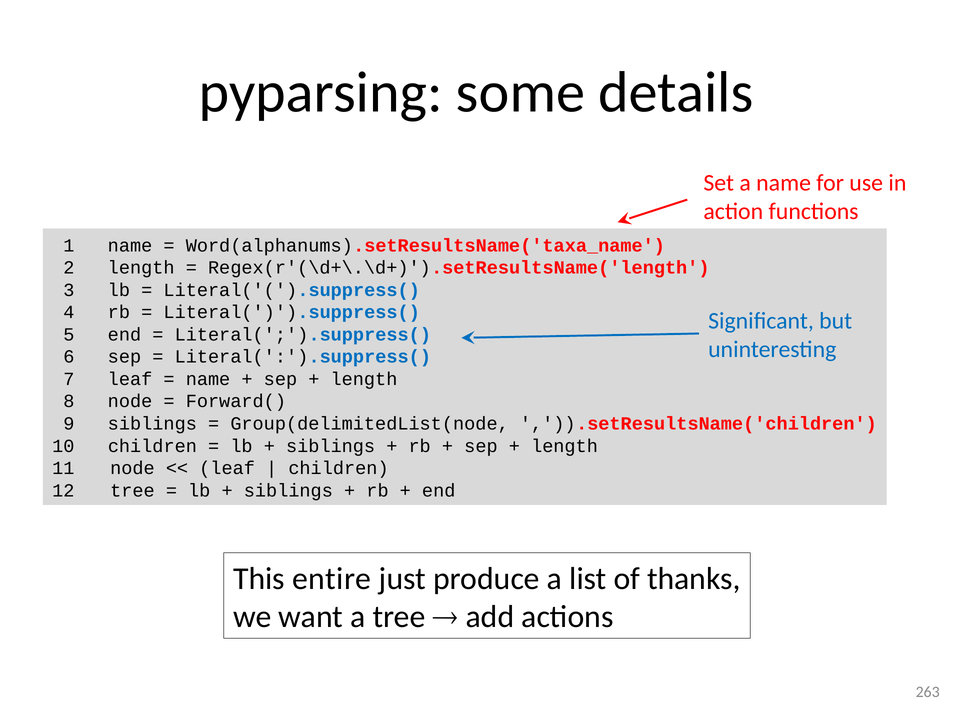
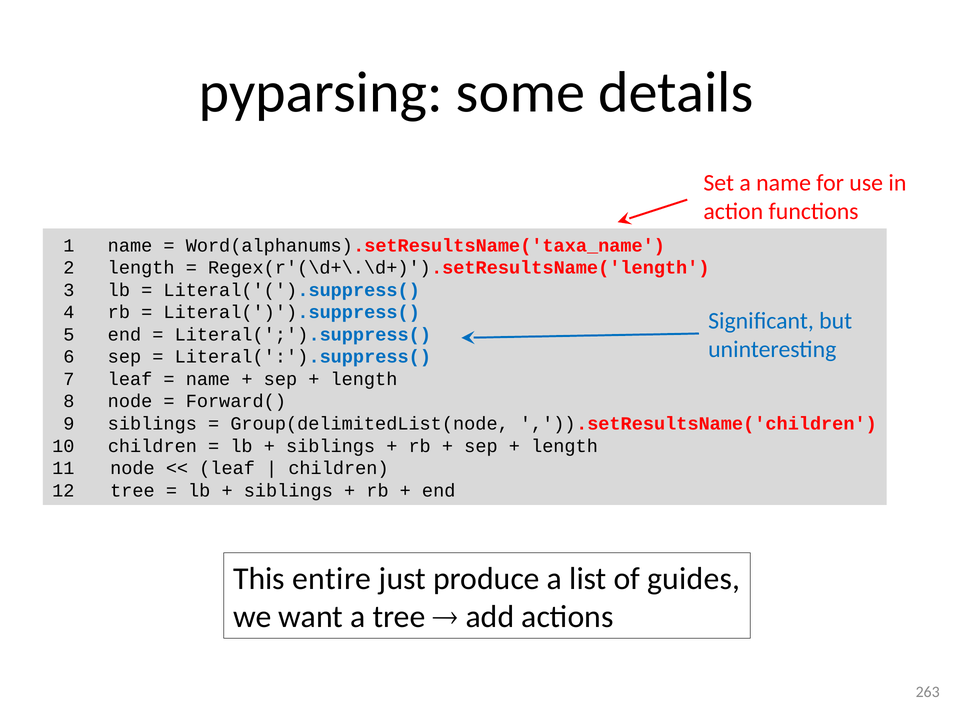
thanks: thanks -> guides (694, 578)
